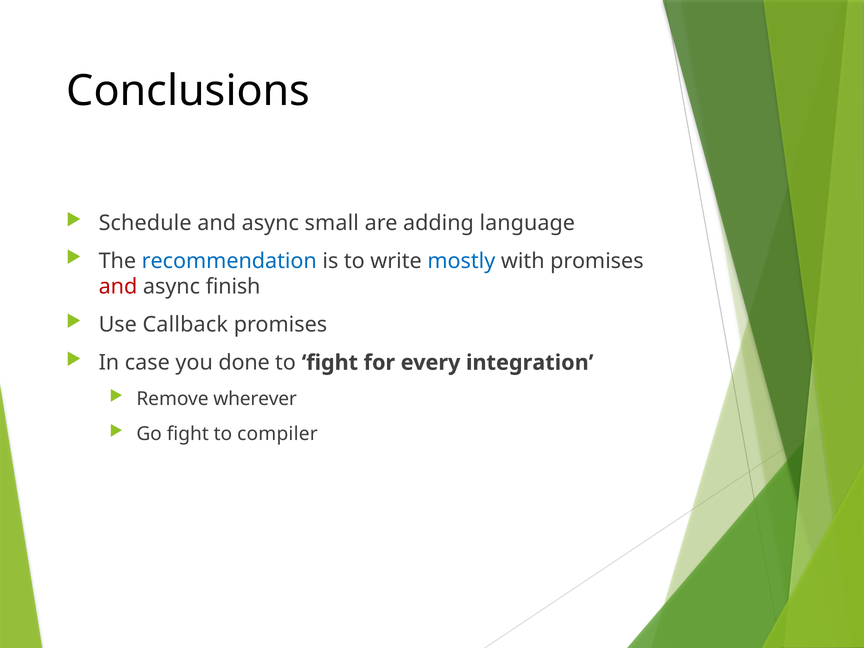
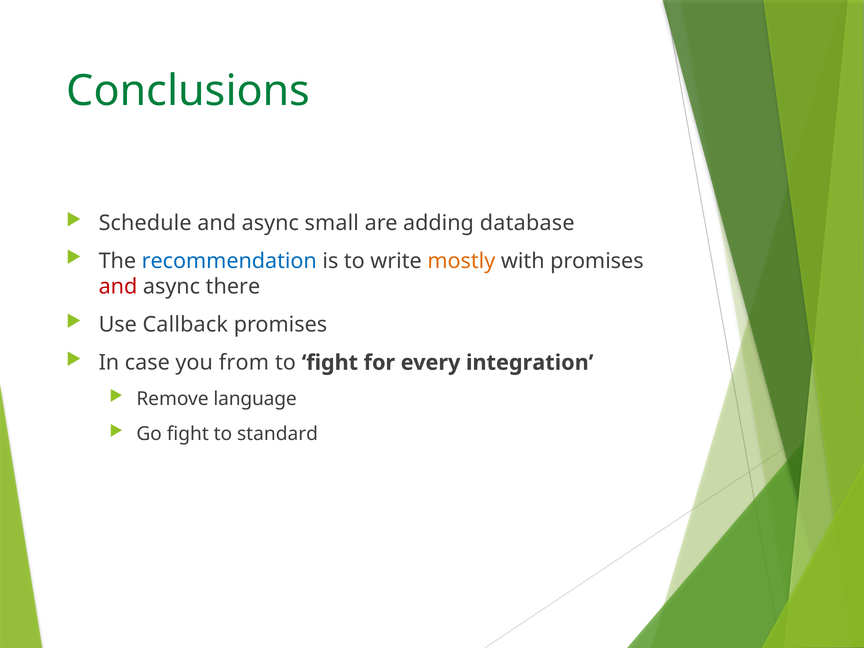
Conclusions colour: black -> green (188, 91)
language: language -> database (527, 223)
mostly colour: blue -> orange (461, 261)
finish: finish -> there (233, 287)
done: done -> from (244, 363)
wherever: wherever -> language (255, 399)
compiler: compiler -> standard (278, 434)
